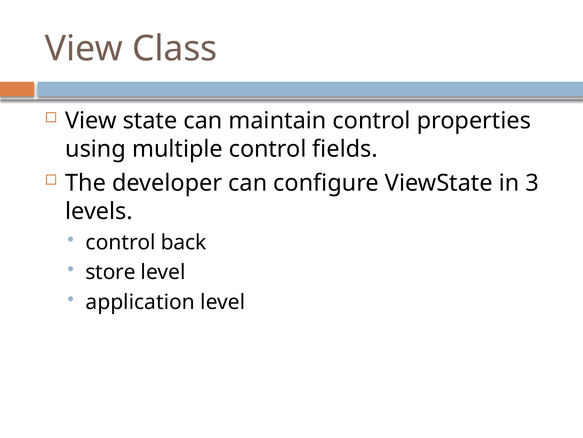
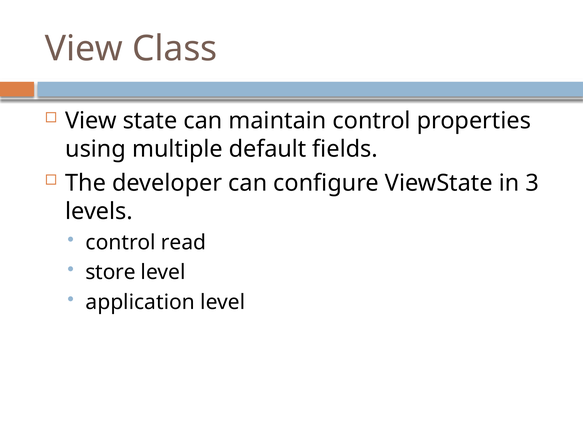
multiple control: control -> default (268, 149)
back: back -> read (184, 242)
